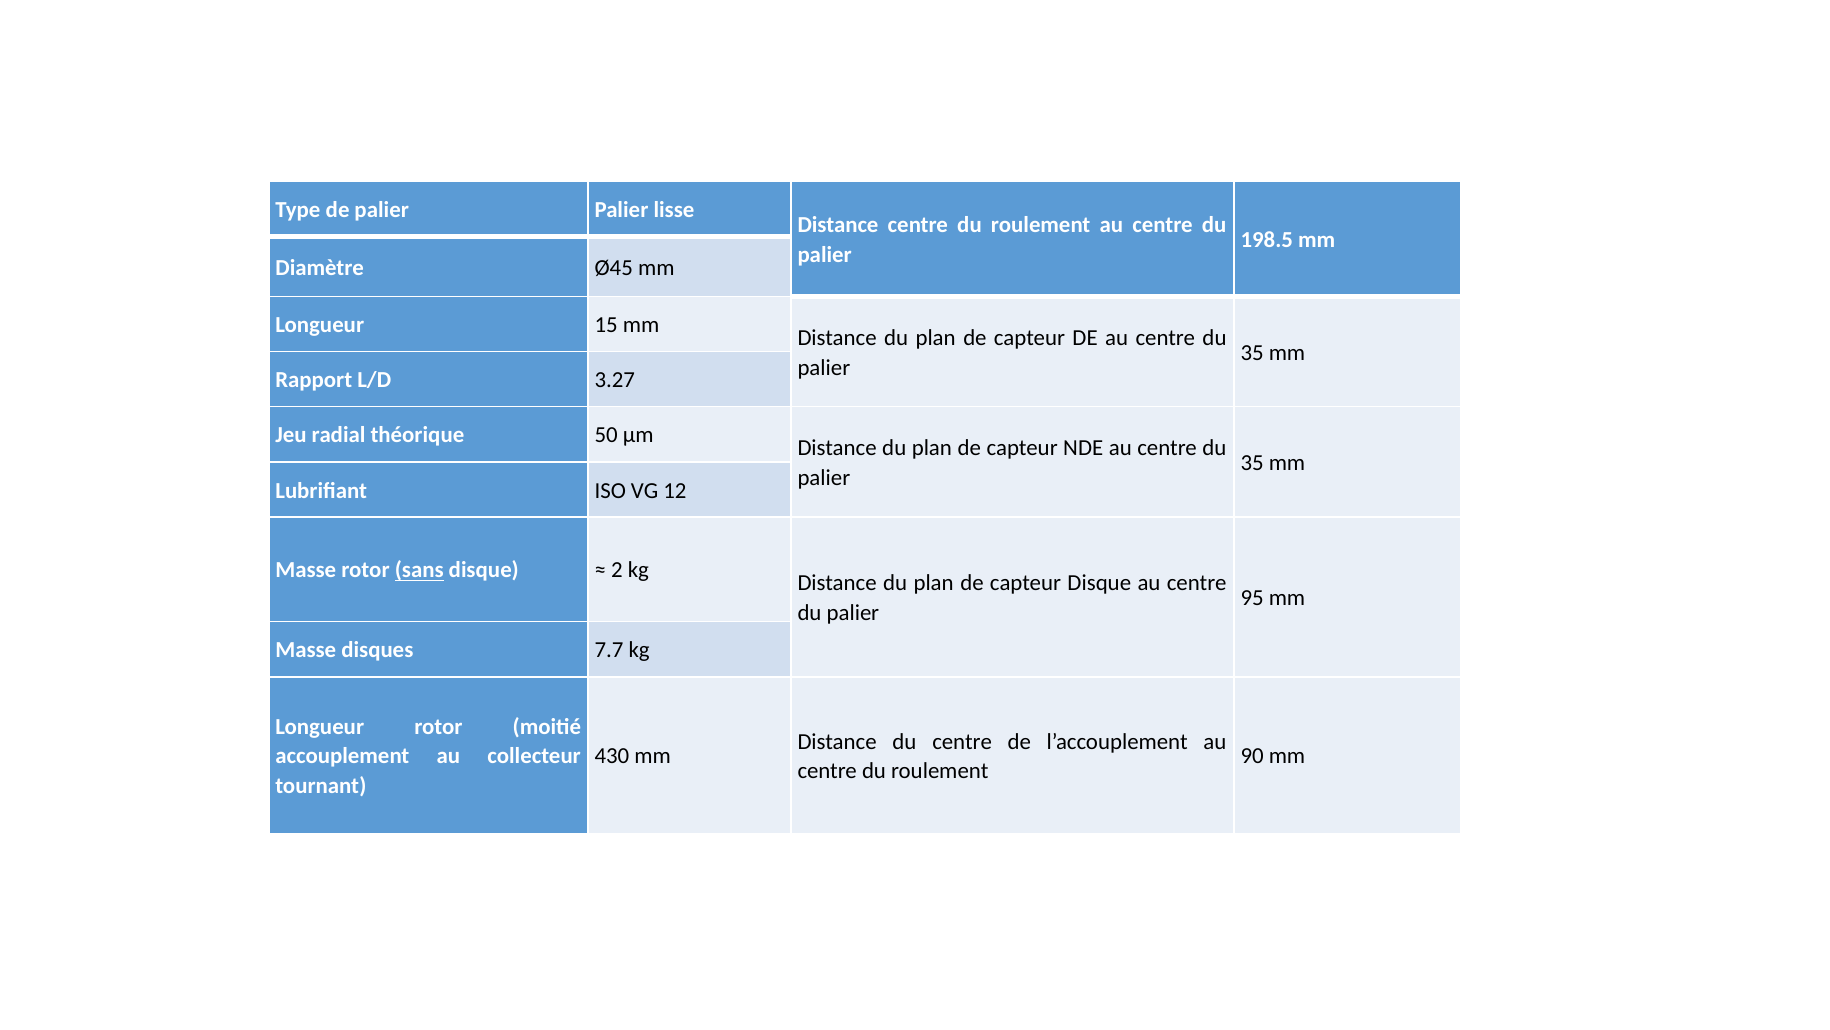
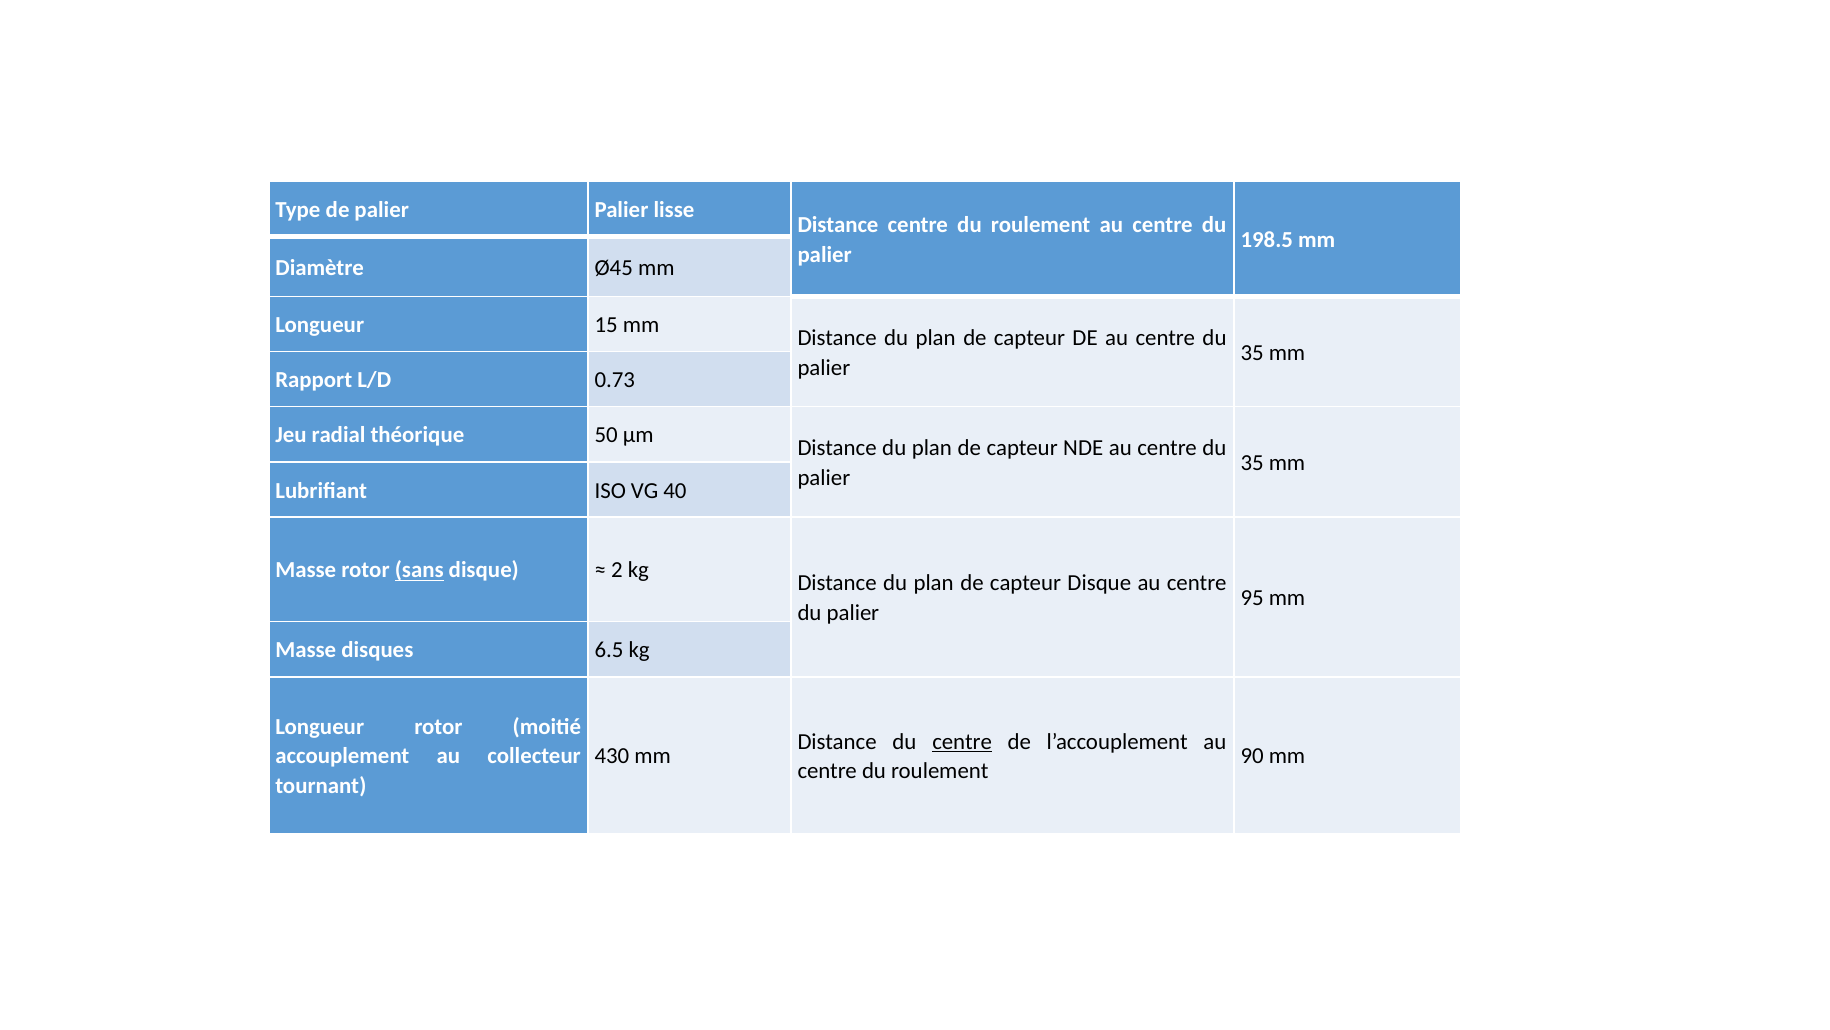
3.27: 3.27 -> 0.73 (615, 380)
12: 12 -> 40 (675, 490)
7.7: 7.7 -> 6.5 (609, 650)
centre underline: none -> present (962, 741)
